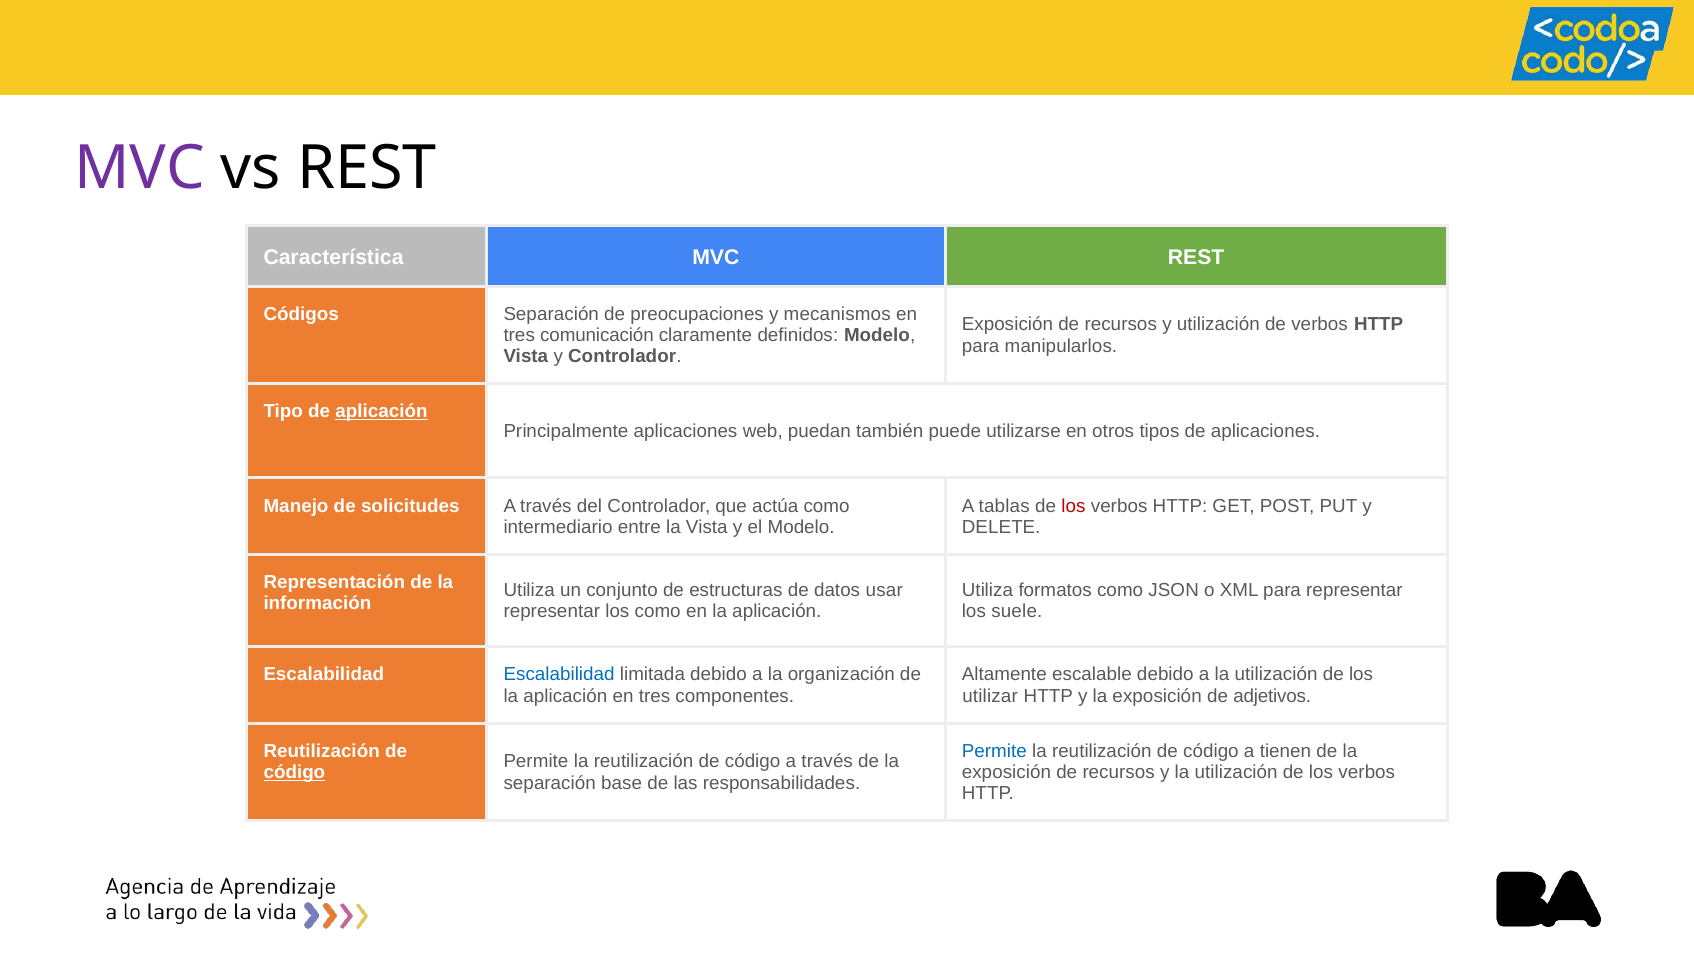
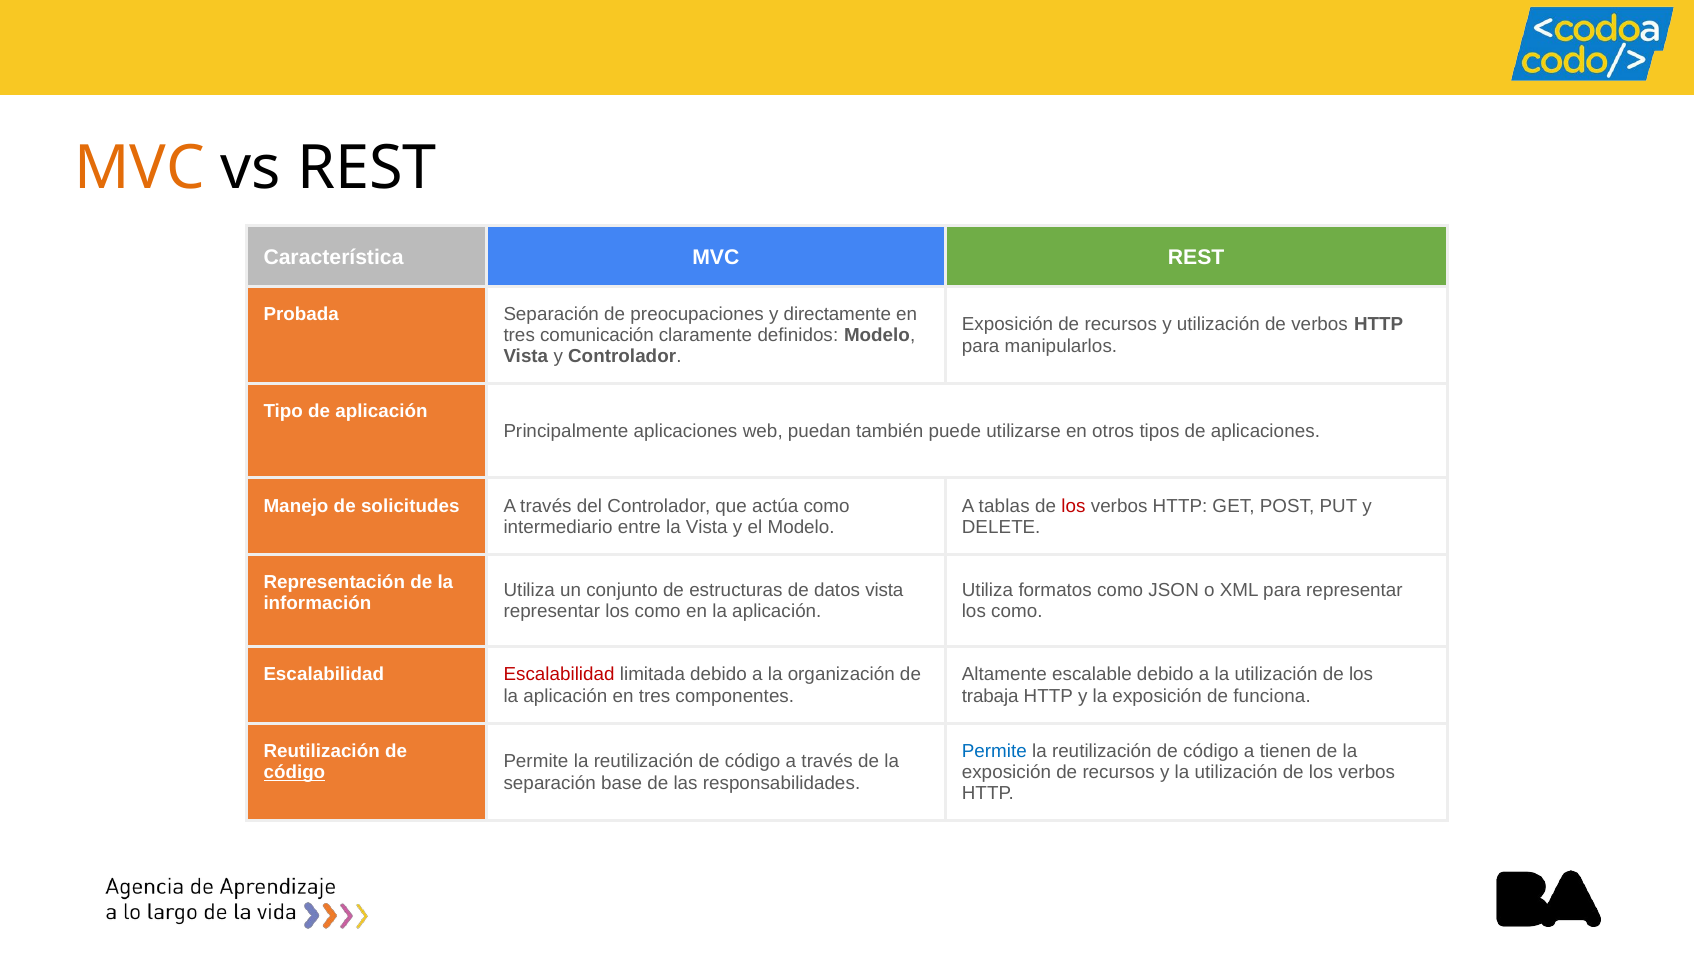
MVC colour: purple -> orange (140, 169)
Códigos: Códigos -> Probada (301, 314)
mecanismos: mecanismos -> directamente (837, 314)
aplicación underline: present -> none (382, 412)
datos usar: usar -> vista (884, 590)
suele: suele -> como (1017, 612)
Escalabilidad colour: blue -> red (559, 675)
utilizar: utilizar -> trabaja (990, 696)
adjetivos: adjetivos -> funciona (1272, 696)
